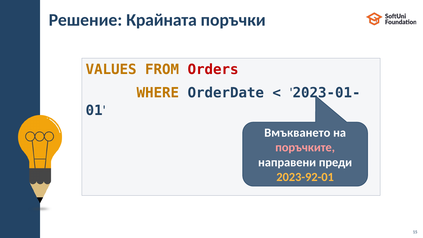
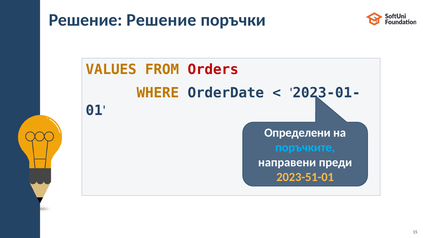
Решение Крайната: Крайната -> Решение (161, 20)
Вмъкването: Вмъкването -> Определени (297, 133)
поръчките colour: pink -> light blue (305, 148)
2023-92-01: 2023-92-01 -> 2023-51-01 (305, 177)
